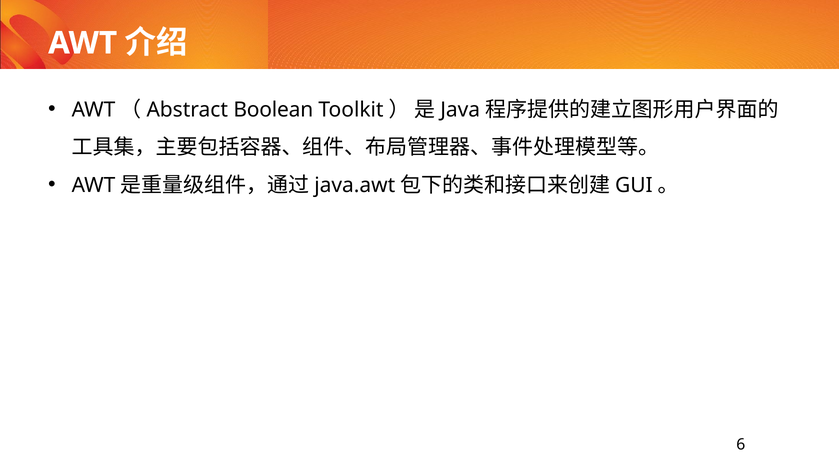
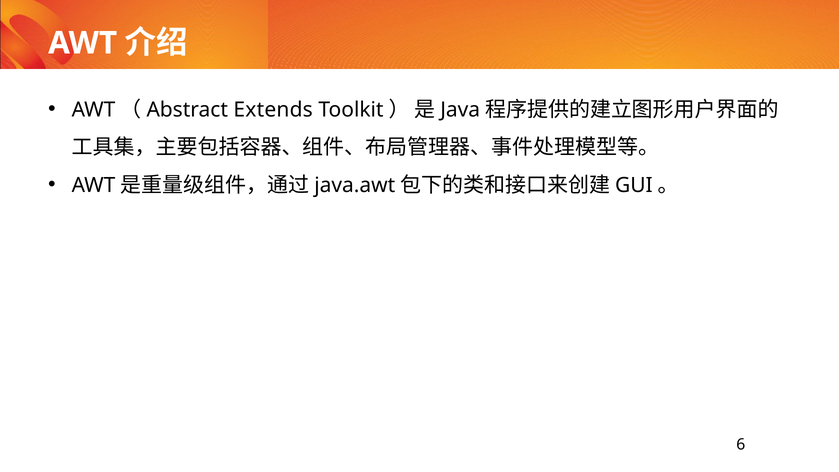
Boolean: Boolean -> Extends (273, 110)
